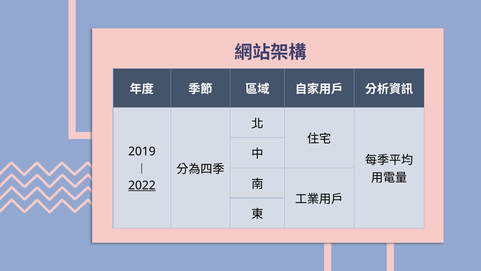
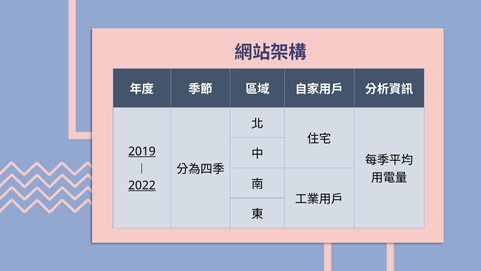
2019 underline: none -> present (142, 151)
